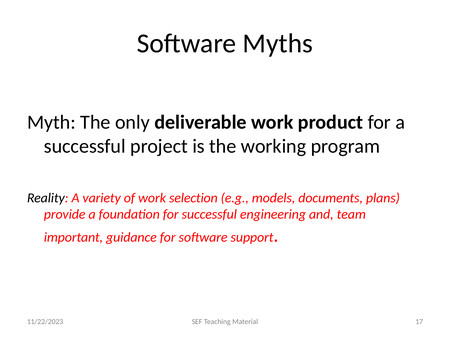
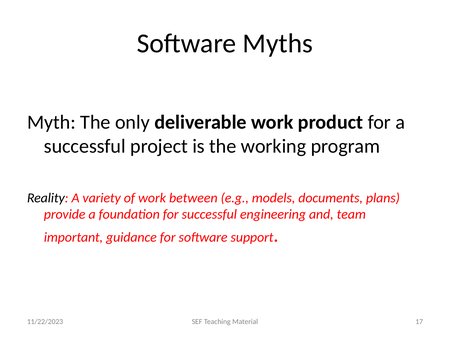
selection: selection -> between (193, 198)
